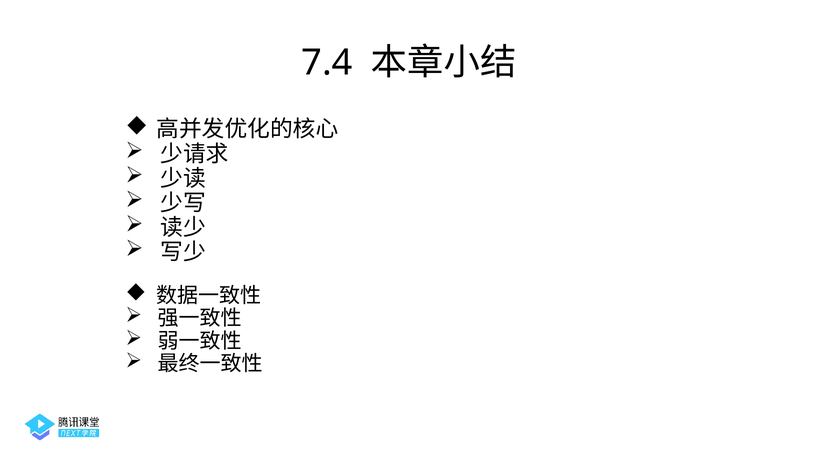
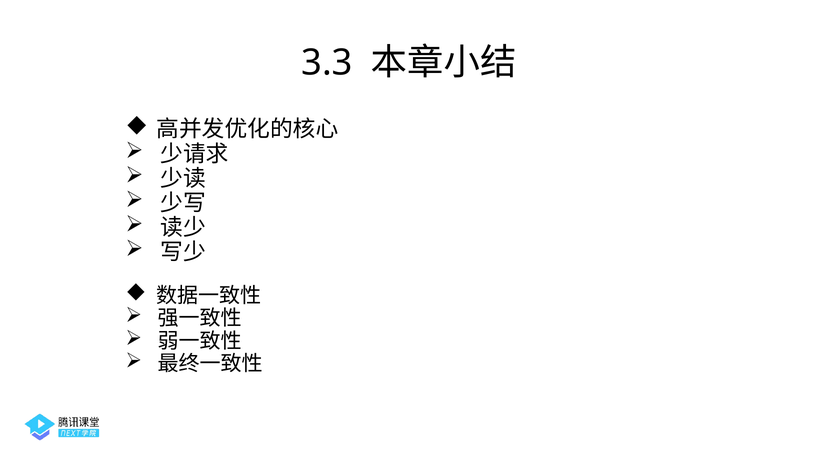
7.4: 7.4 -> 3.3 (327, 63)
